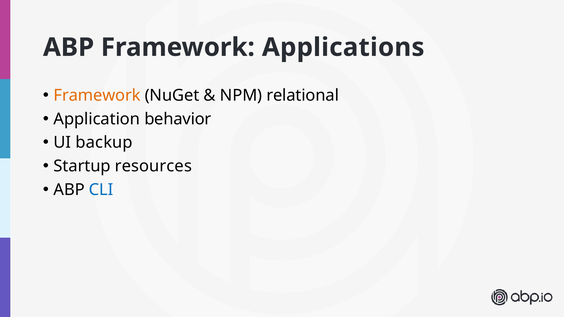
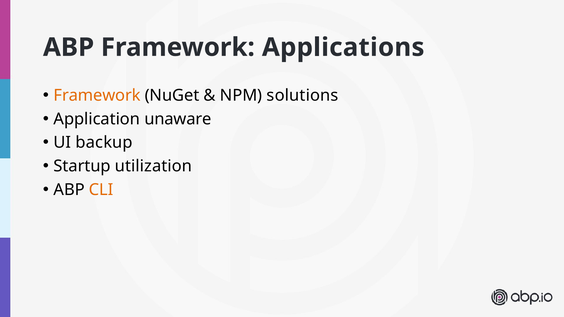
relational: relational -> solutions (303, 95)
behavior: behavior -> unaware (178, 119)
resources: resources -> utilization (153, 166)
CLI colour: blue -> orange (101, 190)
